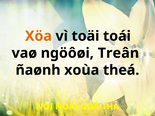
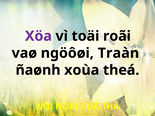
Xöa colour: orange -> purple (38, 36)
toái: toái -> roãi (117, 36)
Treân: Treân -> Traàn (118, 53)
